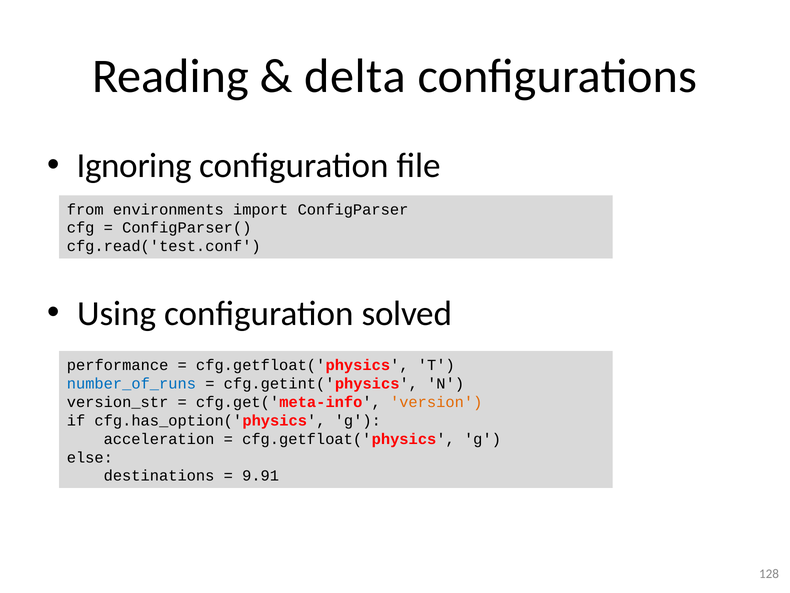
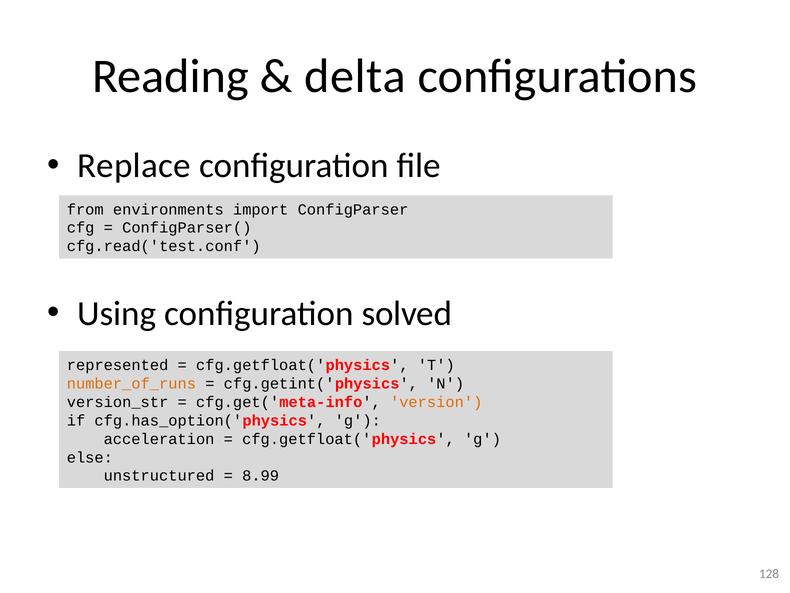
Ignoring: Ignoring -> Replace (134, 166)
performance: performance -> represented (118, 365)
number_of_runs colour: blue -> orange (131, 383)
destinations: destinations -> unstructured (159, 475)
9.91: 9.91 -> 8.99 (261, 475)
